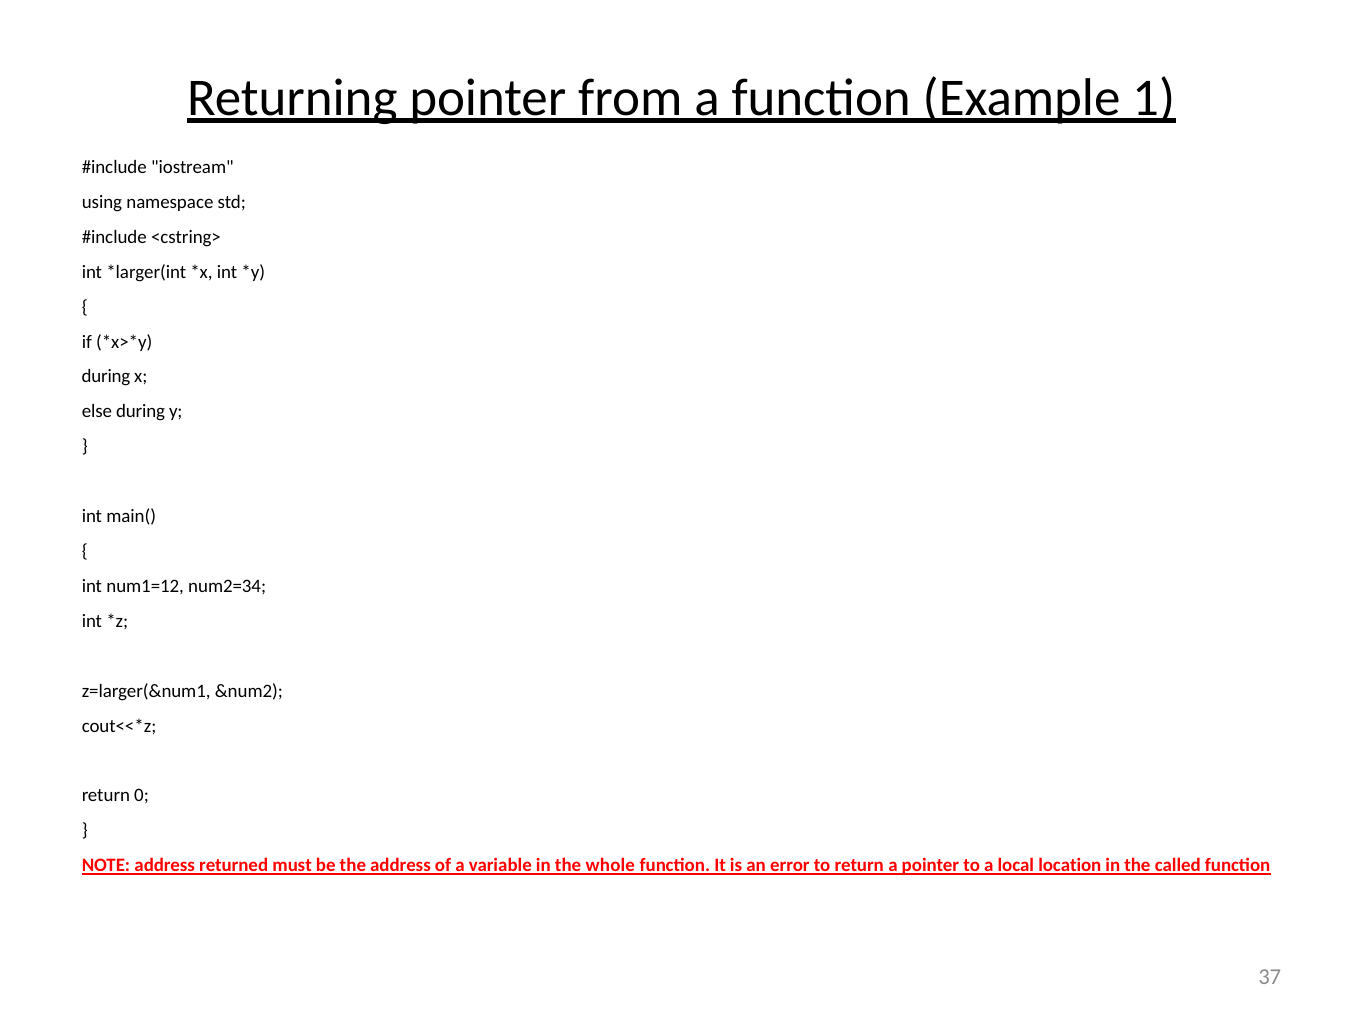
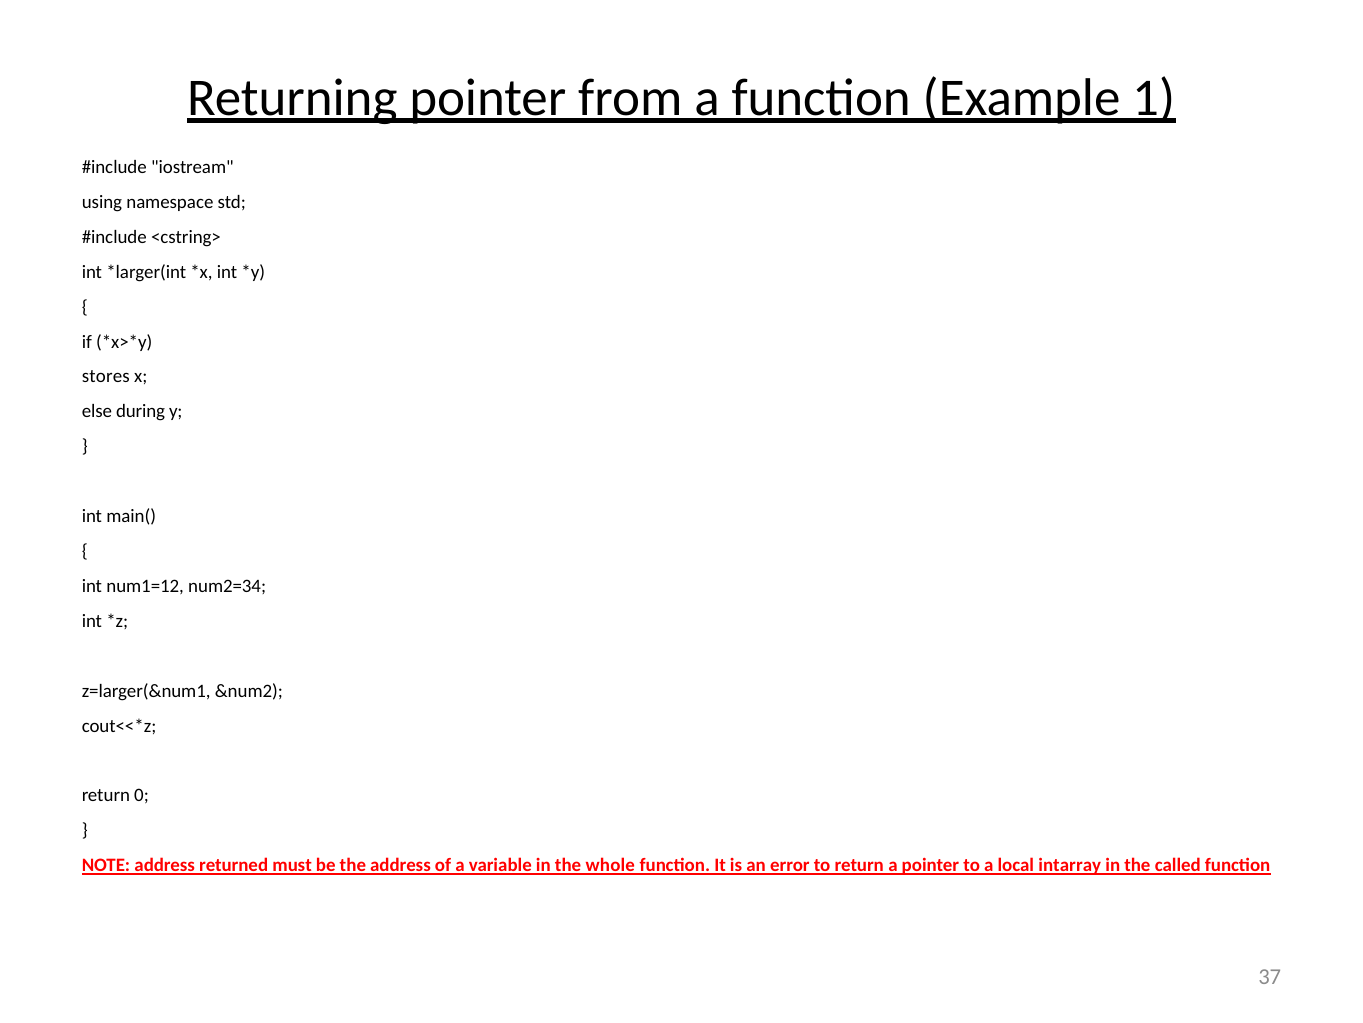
during: during -> stores (106, 376)
location: location -> intarray (1070, 865)
